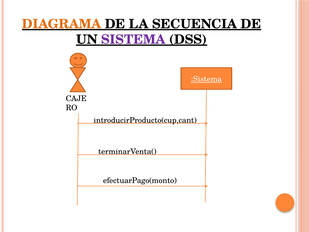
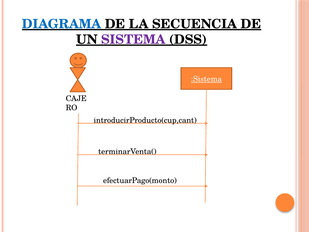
DIAGRAMA colour: orange -> blue (62, 24)
